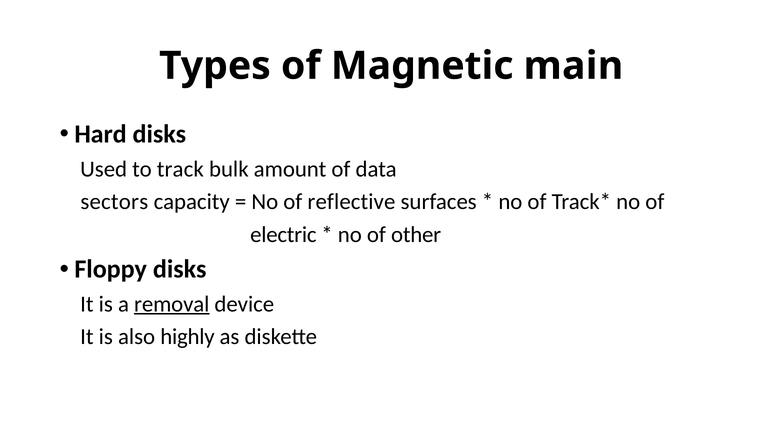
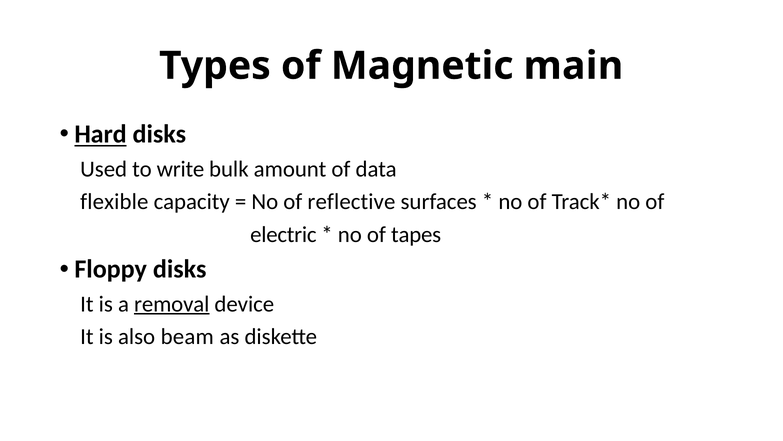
Hard underline: none -> present (101, 134)
track: track -> write (180, 169)
sectors: sectors -> flexible (114, 202)
other: other -> tapes (416, 234)
highly: highly -> beam (187, 336)
